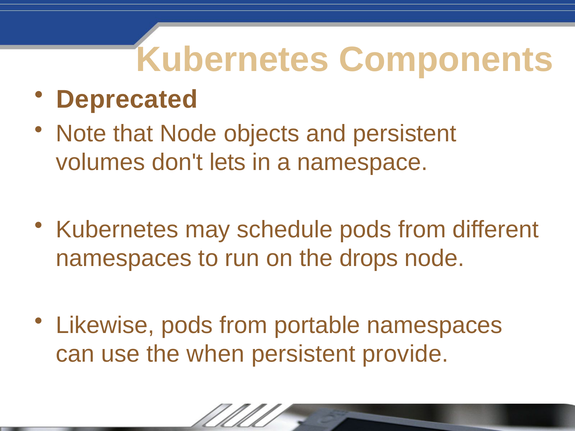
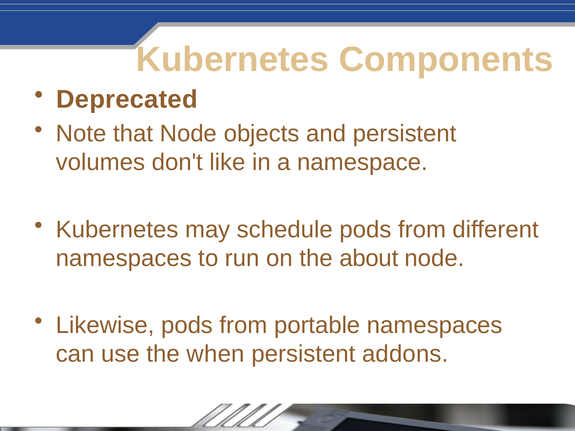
lets: lets -> like (227, 162)
drops: drops -> about (369, 258)
provide: provide -> addons (405, 354)
